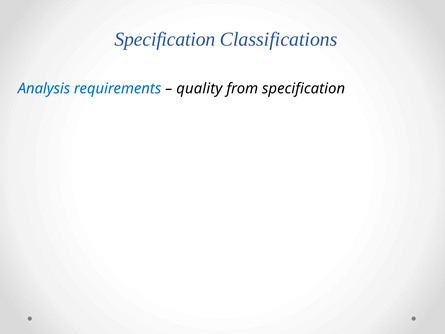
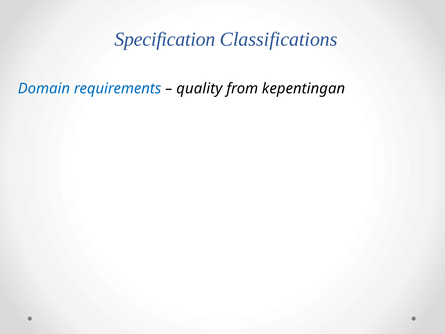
Analysis: Analysis -> Domain (44, 89)
from specification: specification -> kepentingan (304, 89)
